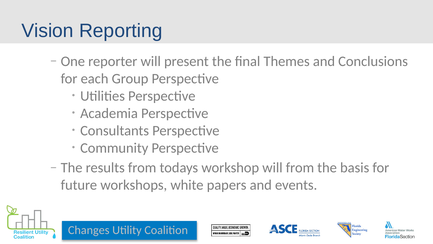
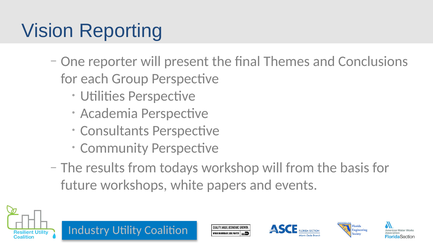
Changes: Changes -> Industry (89, 230)
